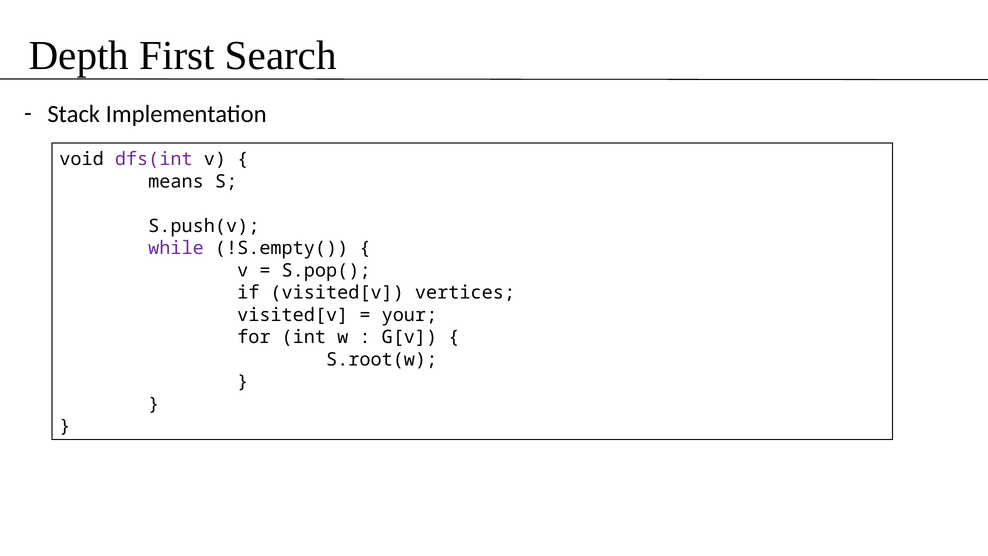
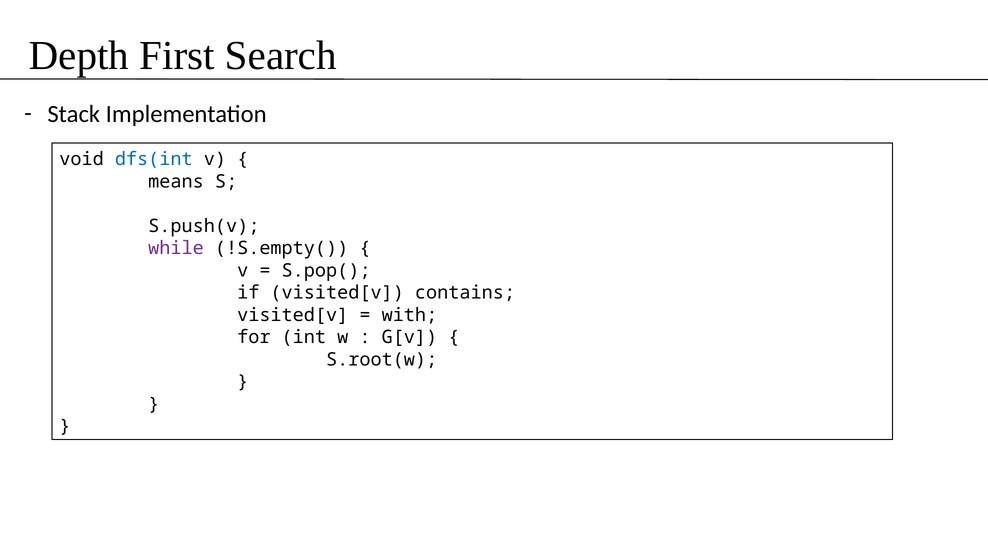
dfs(int colour: purple -> blue (154, 159)
vertices: vertices -> contains (465, 293)
your: your -> with (409, 315)
